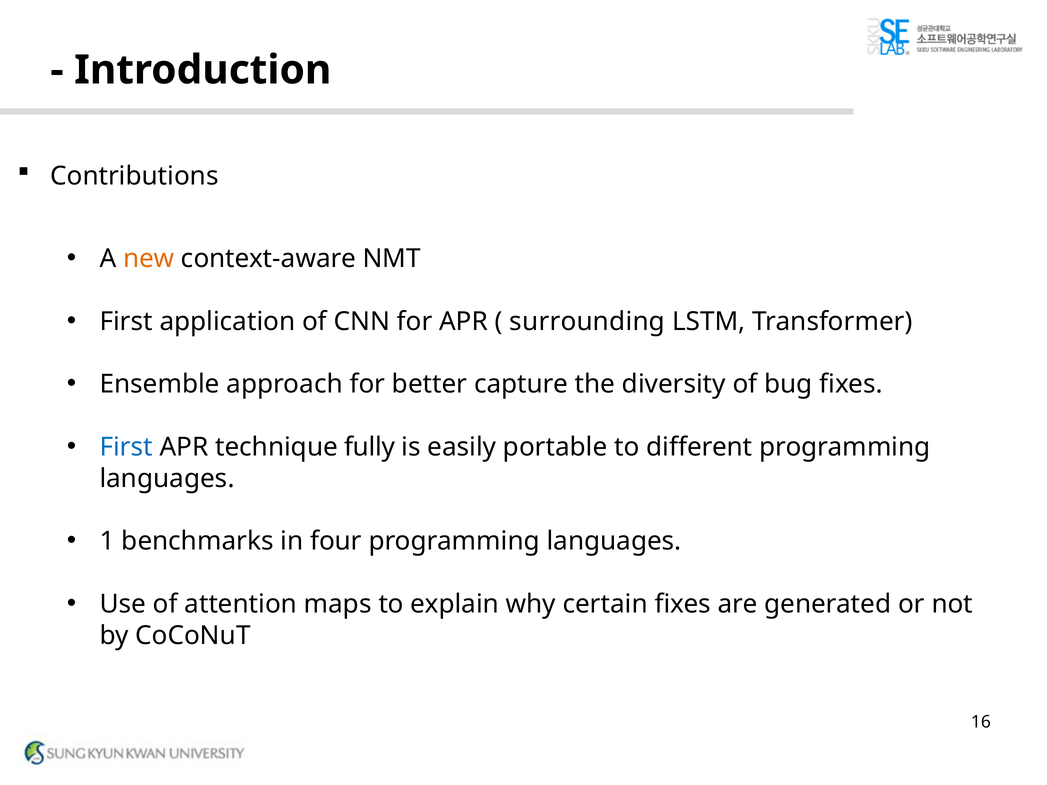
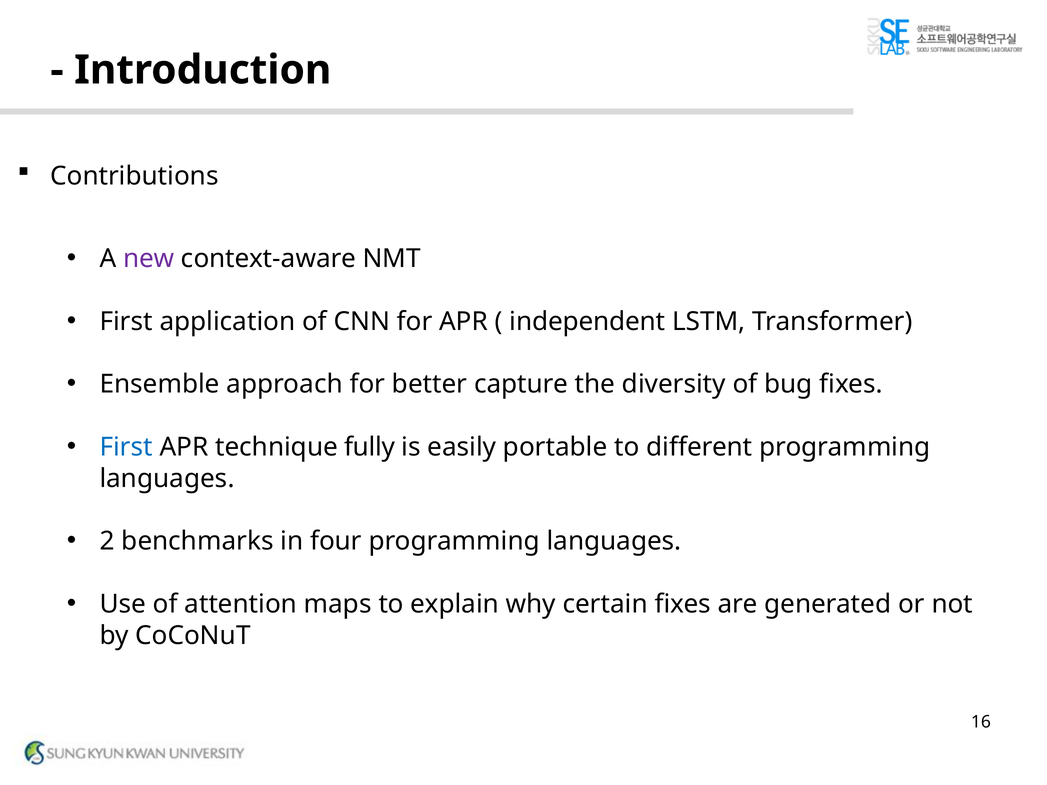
new colour: orange -> purple (149, 259)
surrounding: surrounding -> independent (587, 322)
1: 1 -> 2 (107, 541)
